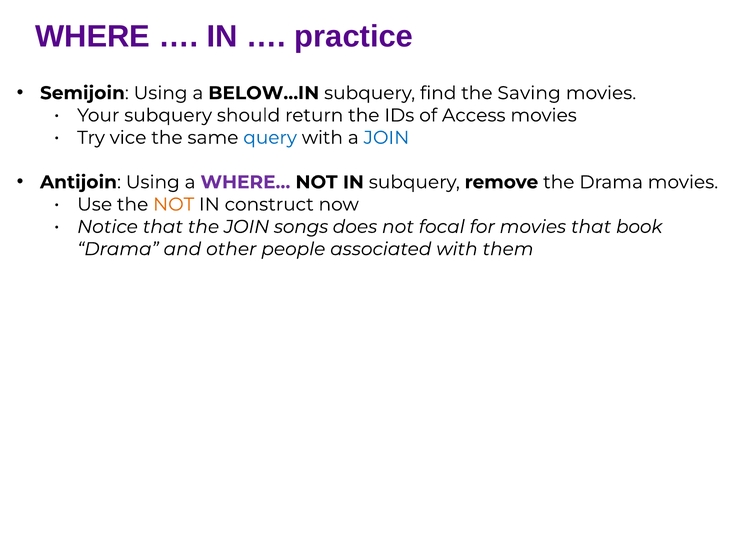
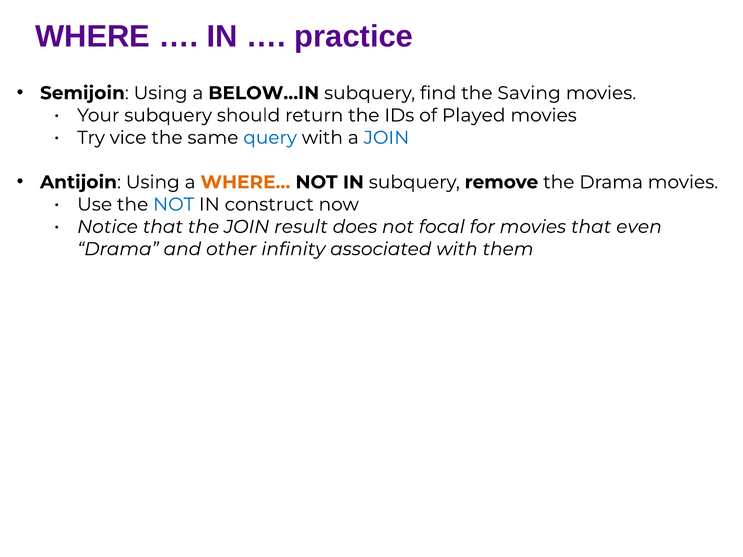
Access: Access -> Played (474, 115)
WHERE… colour: purple -> orange (245, 182)
NOT colour: orange -> blue (174, 205)
songs: songs -> result (301, 227)
book: book -> even (639, 227)
people: people -> infinity (293, 249)
